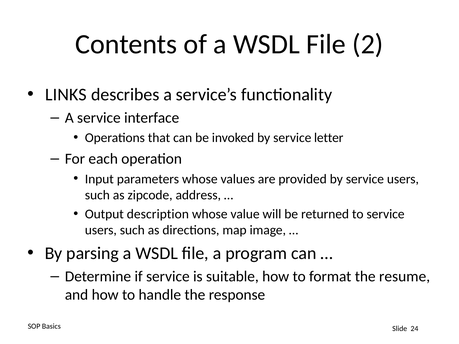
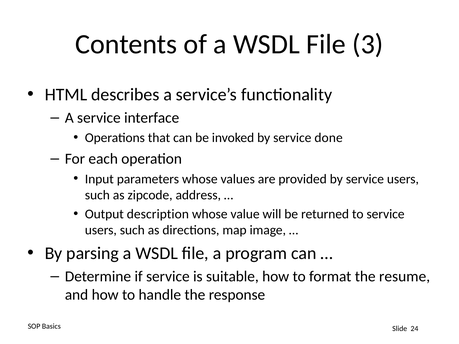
2: 2 -> 3 (368, 44)
LINKS: LINKS -> HTML (66, 95)
letter: letter -> done (329, 138)
